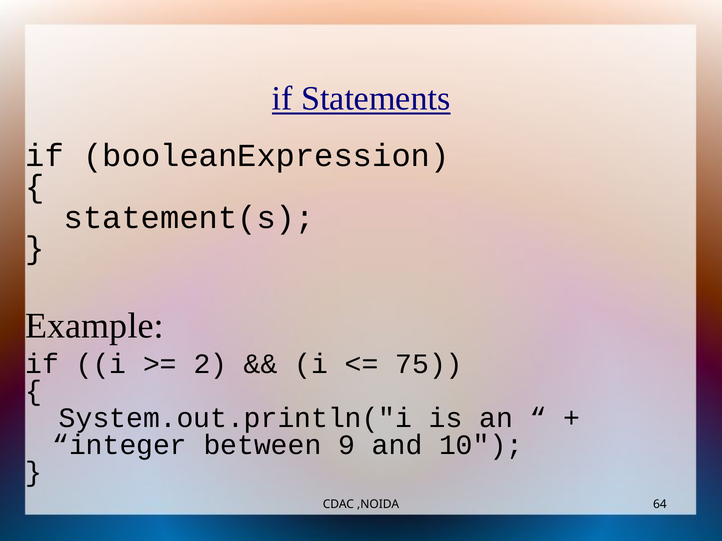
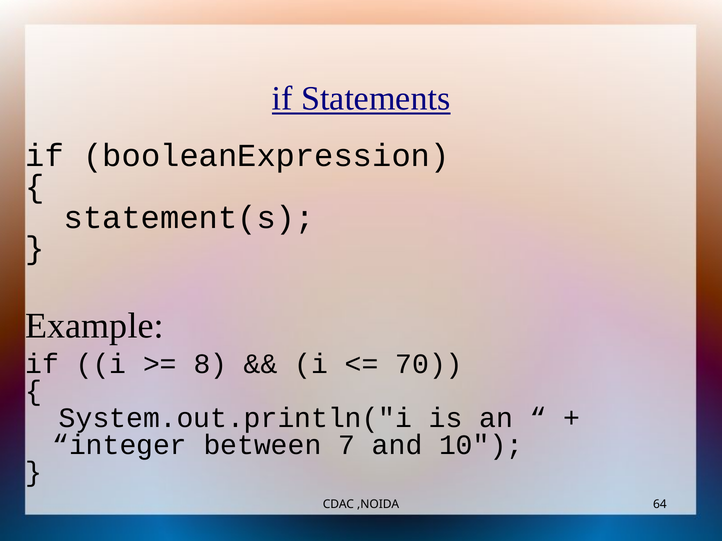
2: 2 -> 8 (210, 364)
75: 75 -> 70 (429, 364)
9: 9 -> 7 (347, 445)
